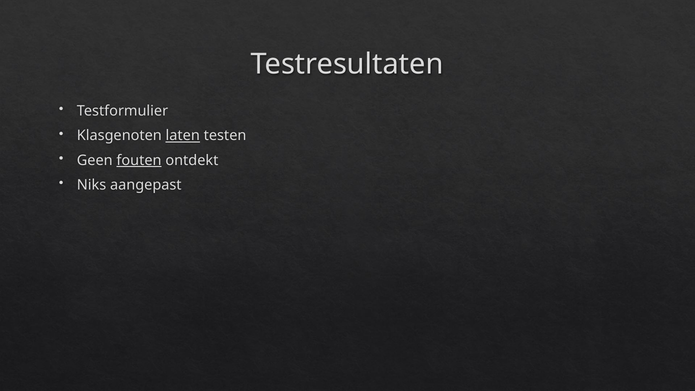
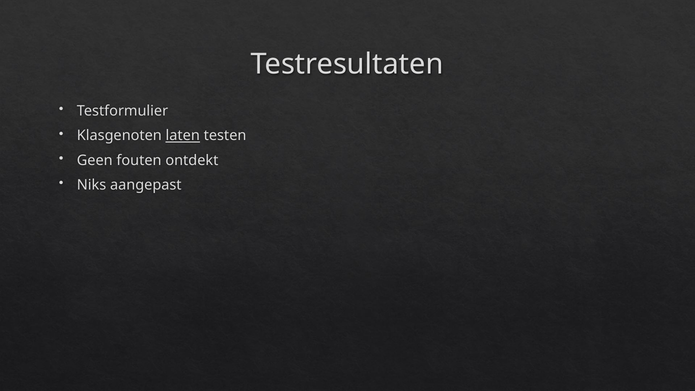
fouten underline: present -> none (139, 160)
